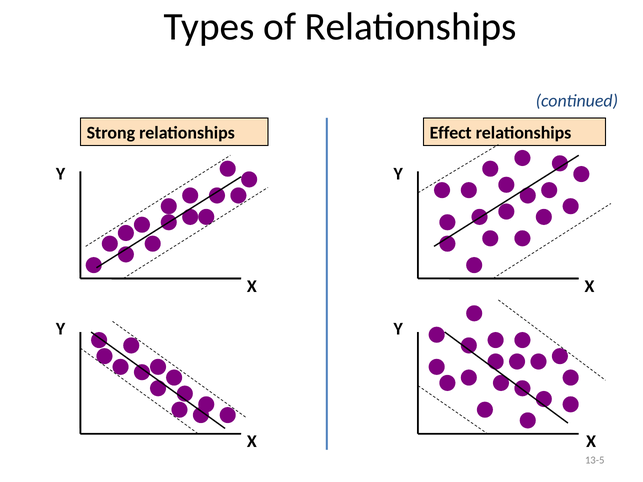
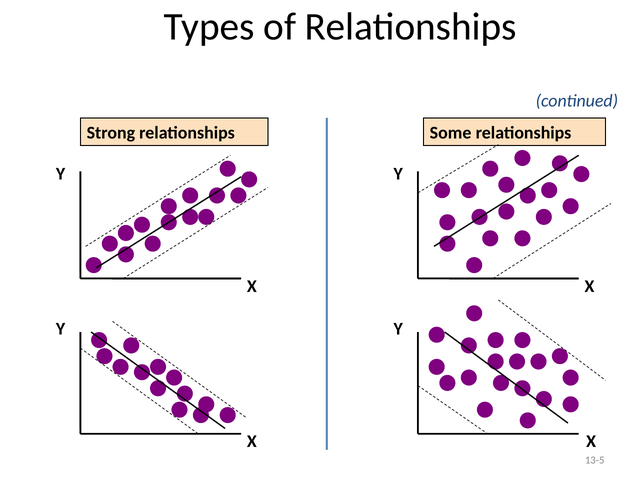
Effect: Effect -> Some (451, 133)
